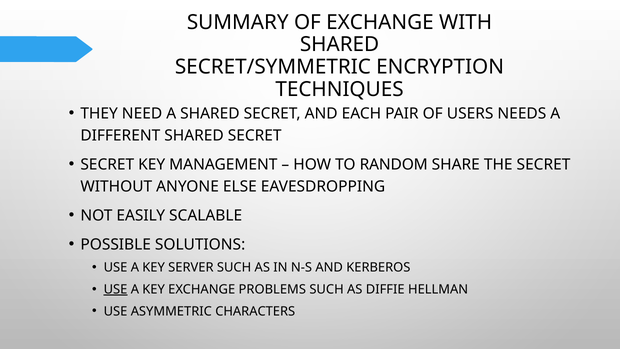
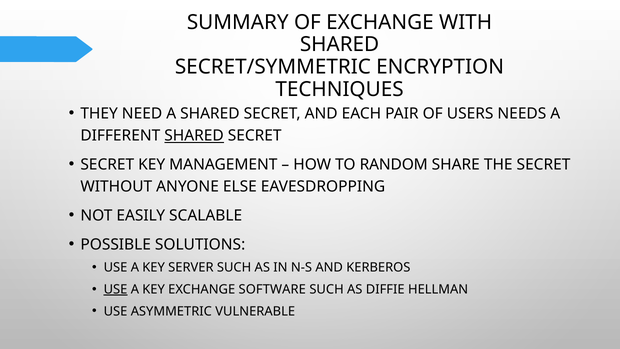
SHARED underline: none -> present (194, 136)
PROBLEMS: PROBLEMS -> SOFTWARE (272, 289)
CHARACTERS: CHARACTERS -> VULNERABLE (255, 311)
